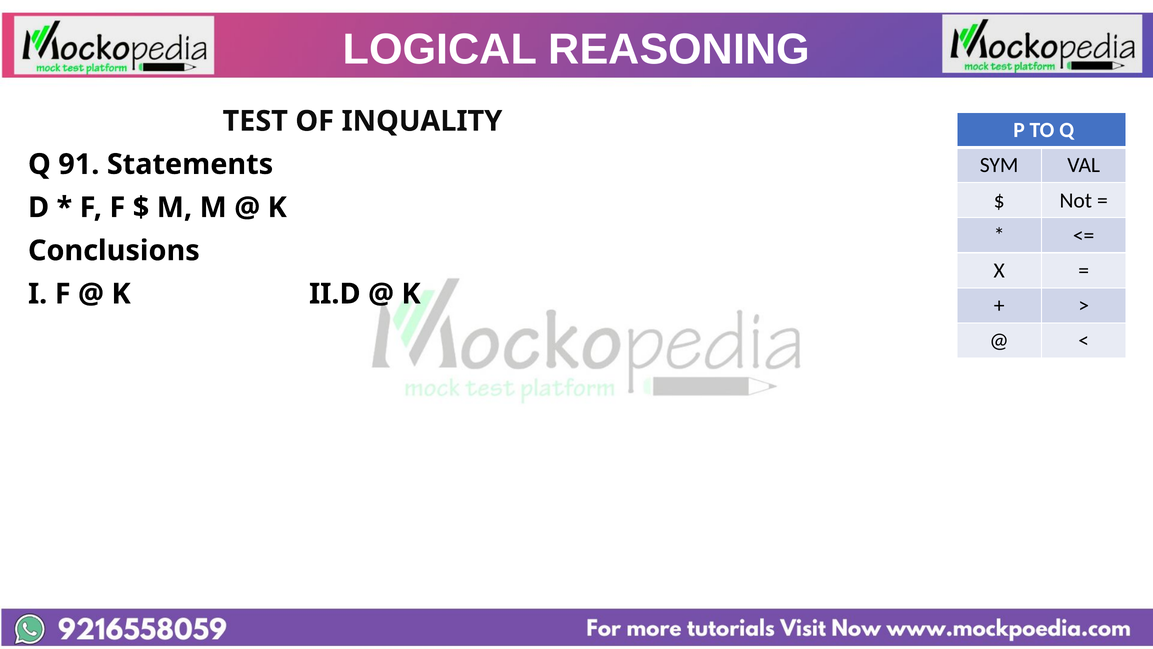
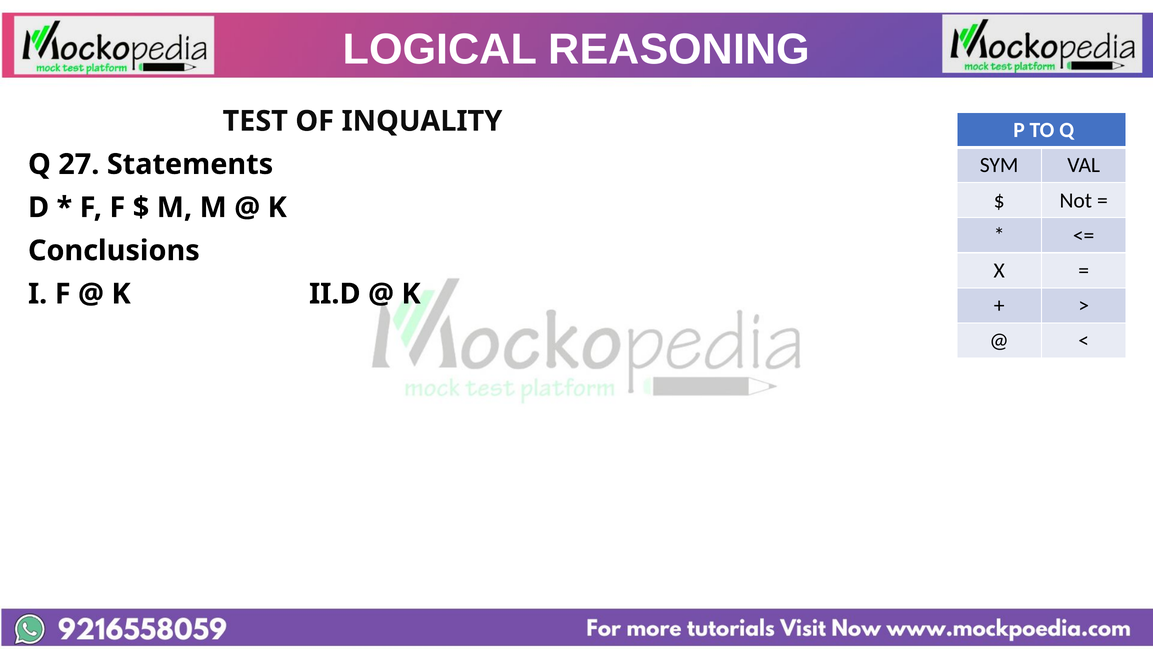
91: 91 -> 27 (79, 164)
